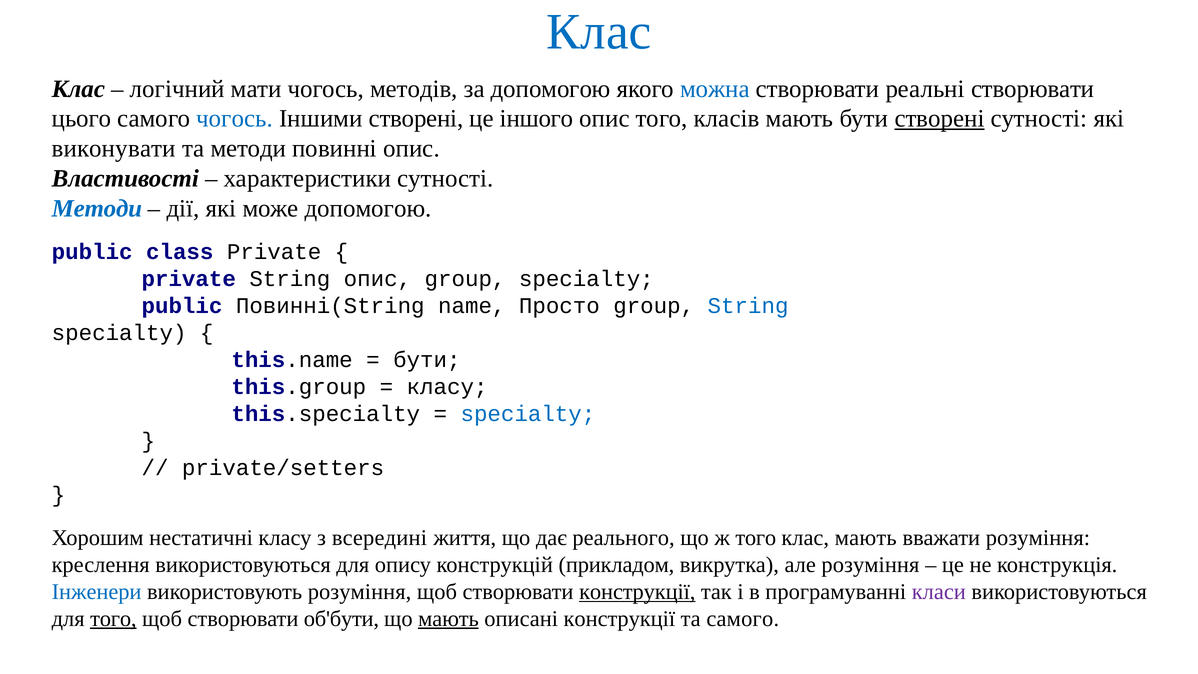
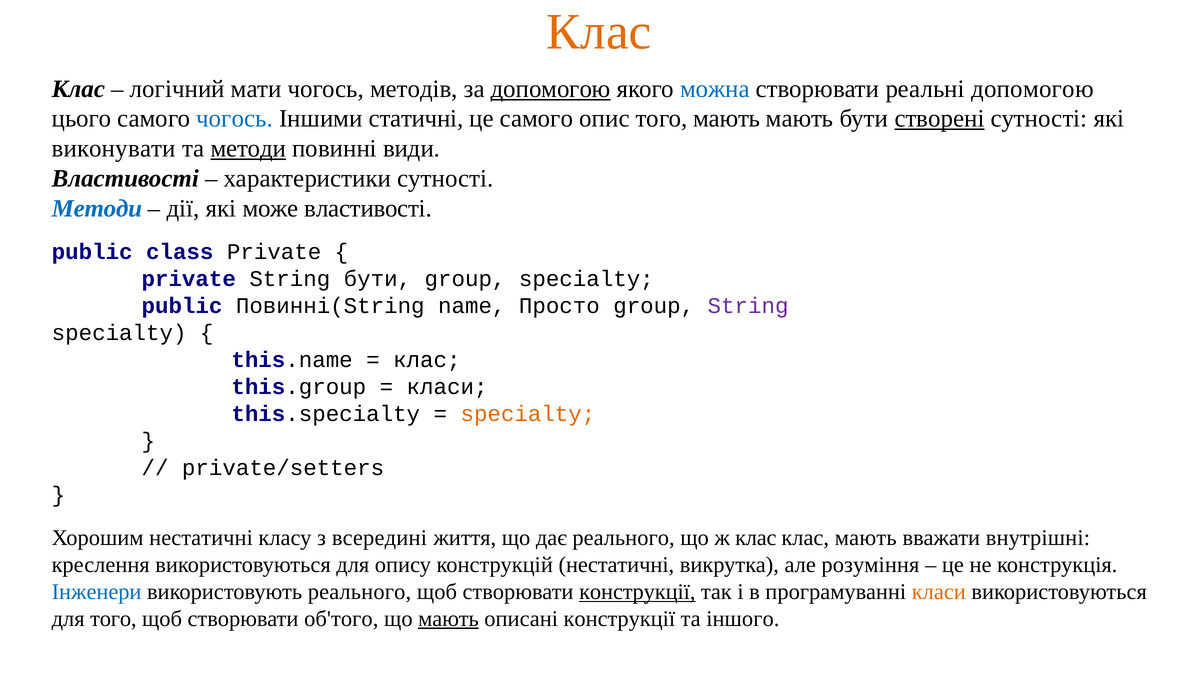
Клас colour: blue -> orange (599, 32)
допомогою underline: none -> present (551, 89)
реальні створювати: створювати -> допомогою (1032, 89)
Іншими створені: створені -> статичні (416, 119)
це іншого: іншого -> самого (537, 119)
того класів: класів -> мають (727, 119)
методи underline: none -> present (248, 149)
повинні опис: опис -> види (412, 149)
може допомогою: допомогою -> властивості (368, 209)
String опис: опис -> бути (377, 279)
String colour: blue -> purple (748, 306)
бути: бути -> клас (427, 360)
класу: класу -> класи (447, 387)
specialty colour: blue -> orange (528, 414)
ж того: того -> клас (756, 538)
вважати розуміння: розуміння -> внутрішні (1038, 538)
конструкцій прикладом: прикладом -> нестатичні (616, 565)
використовують розуміння: розуміння -> реального (359, 592)
класи colour: purple -> orange (939, 592)
того underline: present -> none (113, 619)
об'бути: об'бути -> об'того (341, 619)
та самого: самого -> іншого (743, 619)
